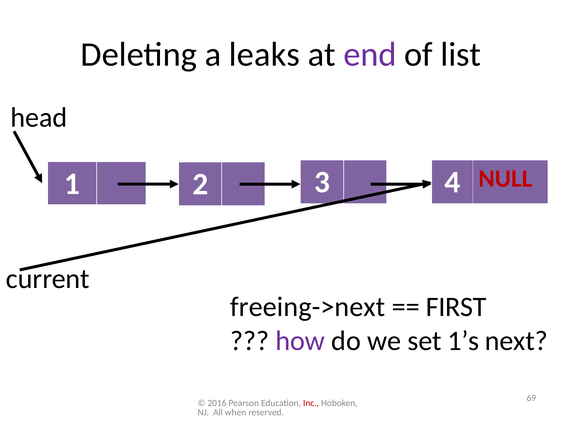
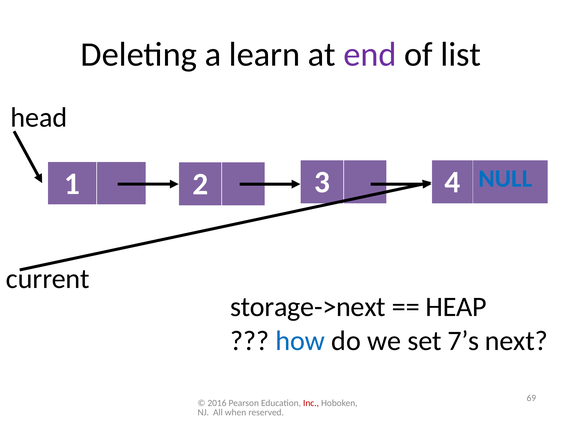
leaks: leaks -> learn (265, 54)
NULL colour: red -> blue (505, 178)
freeing->next: freeing->next -> storage->next (308, 307)
FIRST: FIRST -> HEAP (456, 307)
how colour: purple -> blue (300, 340)
1’s: 1’s -> 7’s (463, 340)
